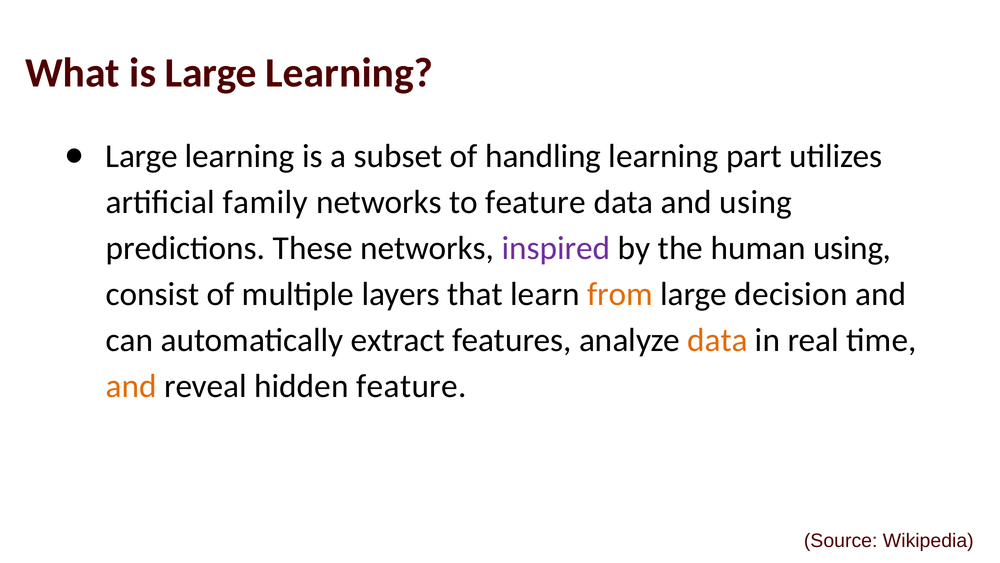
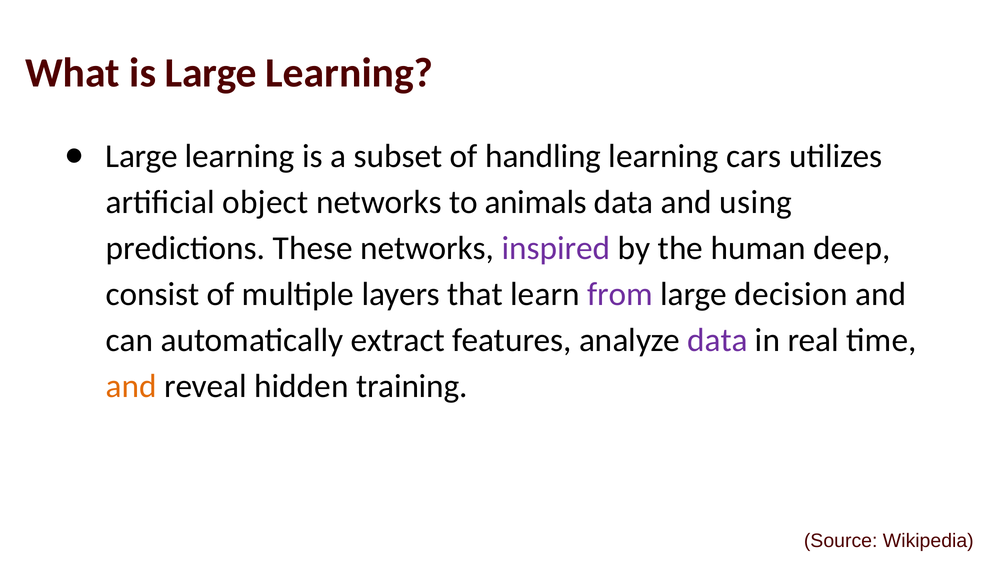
part: part -> cars (754, 156)
family: family -> object (265, 202)
to feature: feature -> animals (536, 202)
human using: using -> deep (852, 248)
from colour: orange -> purple (620, 294)
data colour: orange -> purple (718, 340)
hidden feature: feature -> training (412, 386)
